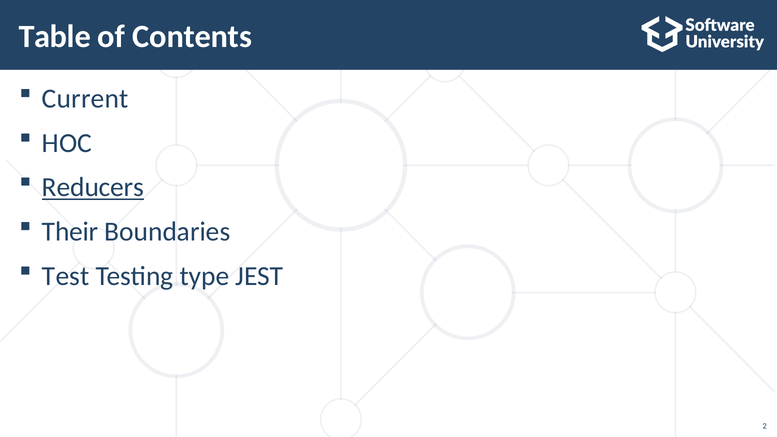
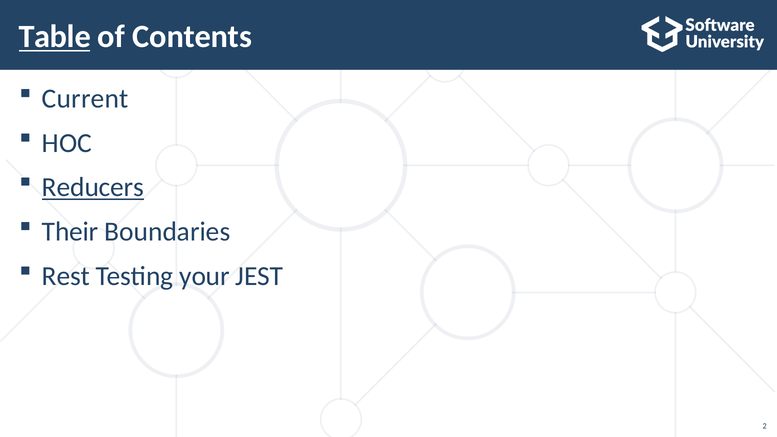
Table underline: none -> present (55, 37)
Test: Test -> Rest (66, 276)
type: type -> your (205, 276)
